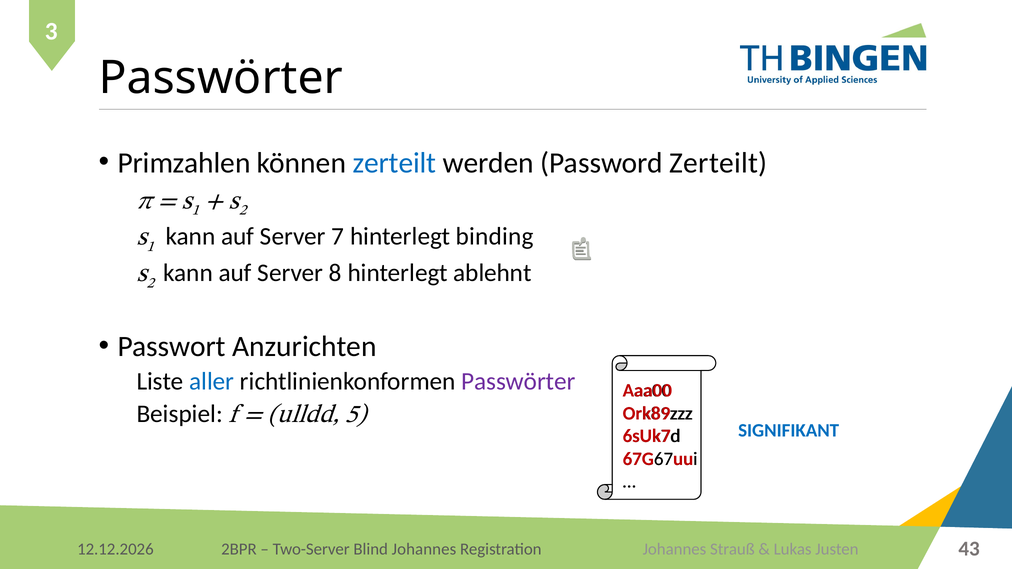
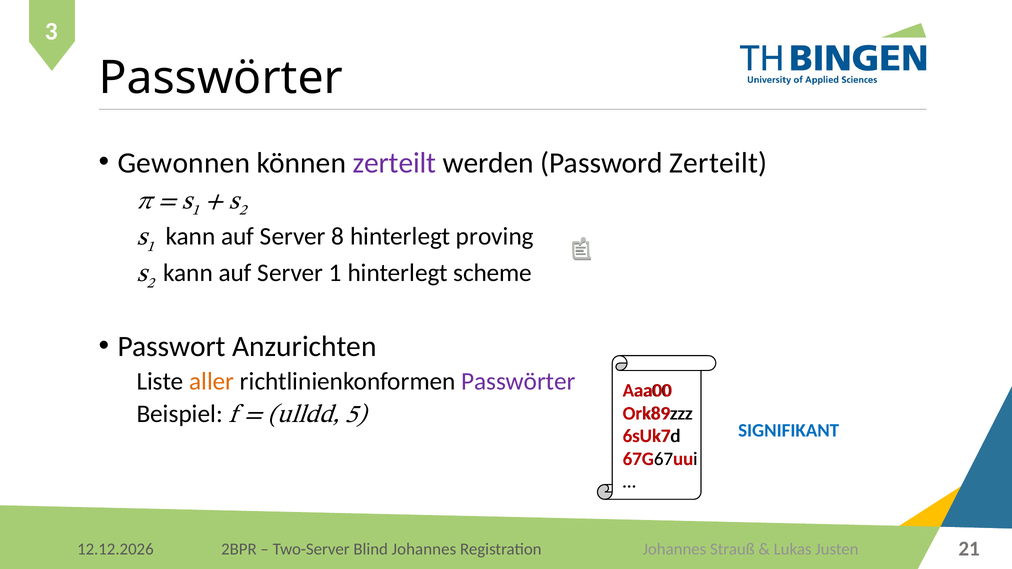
Primzahlen: Primzahlen -> Gewonnen (184, 163)
zerteilt colour: blue -> purple (394, 163)
7: 7 -> 8 (338, 237)
binding: binding -> proving (495, 237)
8: 8 -> 1 (335, 273)
ablehnt: ablehnt -> scheme (492, 273)
aller colour: blue -> orange (212, 381)
43: 43 -> 21 (969, 549)
